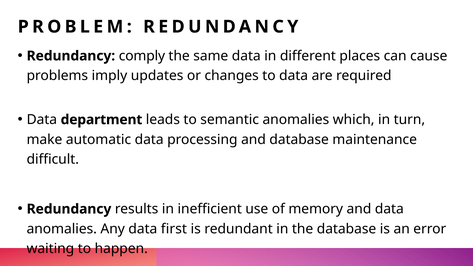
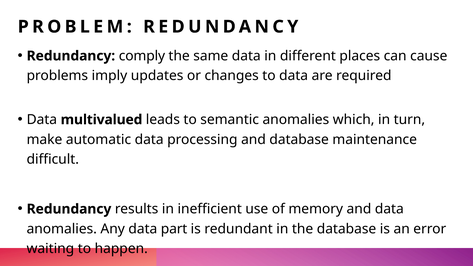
department: department -> multivalued (102, 120)
first: first -> part (174, 229)
